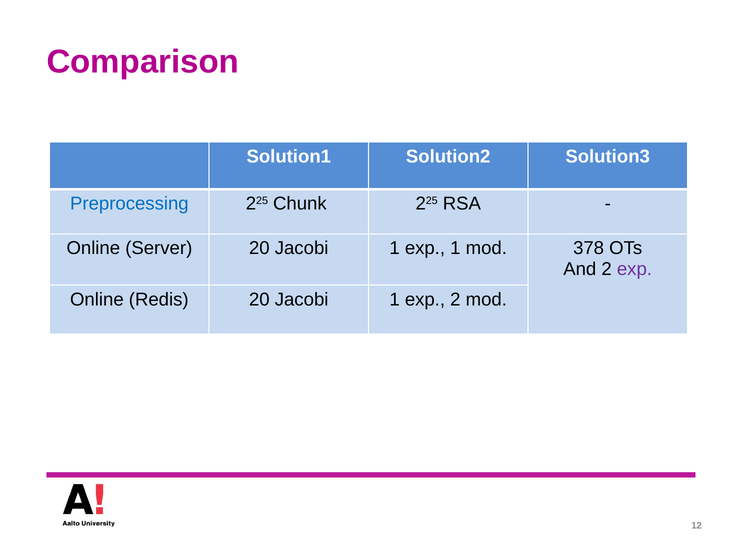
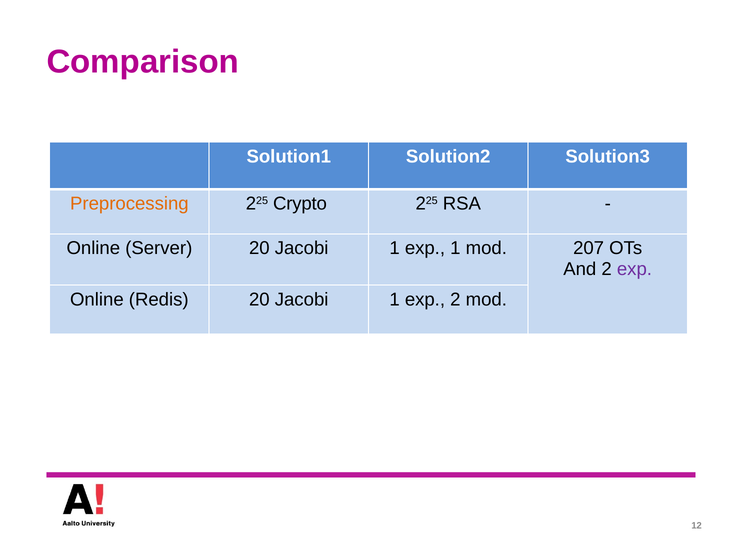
Preprocessing colour: blue -> orange (129, 204)
Chunk: Chunk -> Crypto (300, 204)
378: 378 -> 207 (589, 248)
